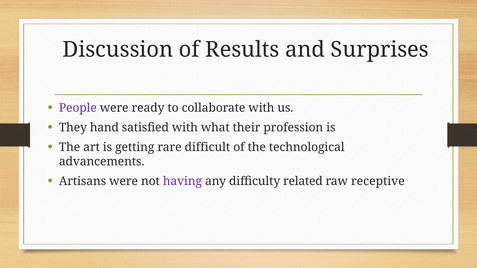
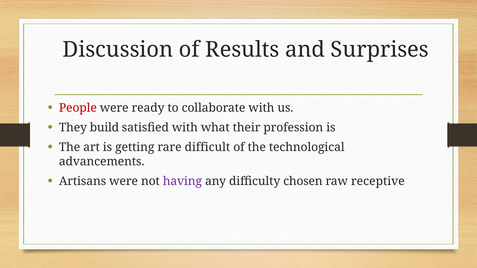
People colour: purple -> red (78, 108)
hand: hand -> build (104, 128)
related: related -> chosen (303, 181)
